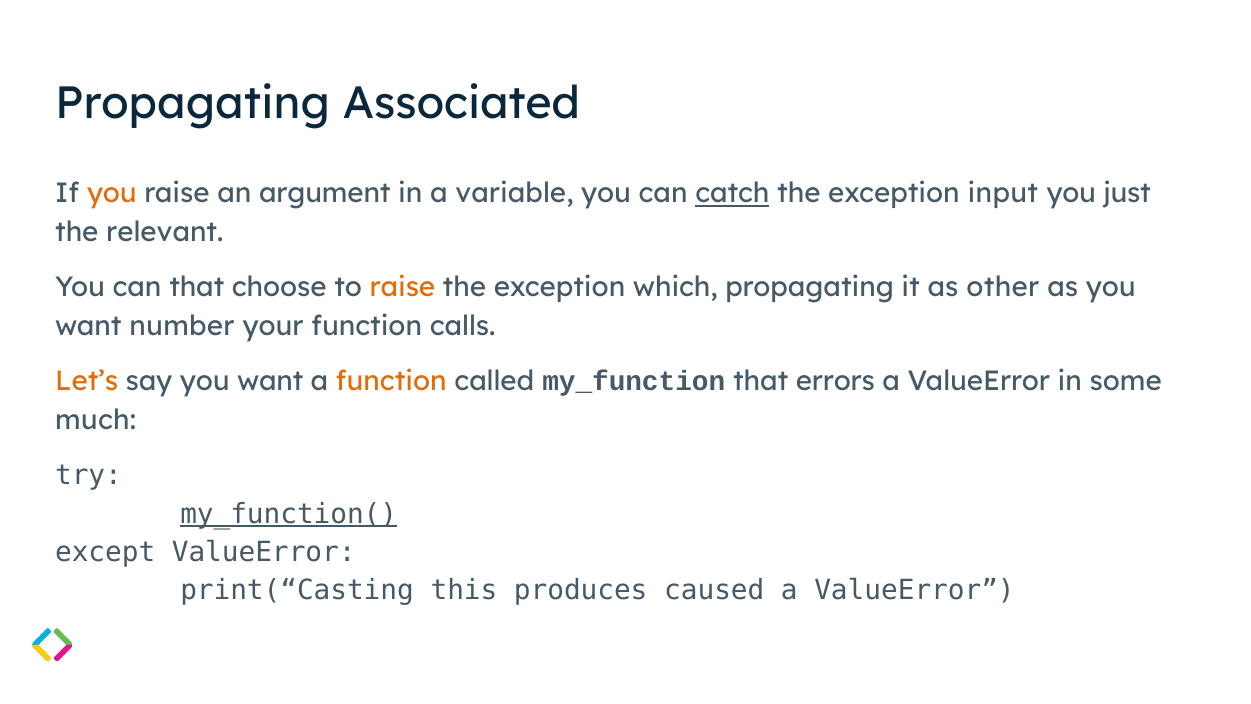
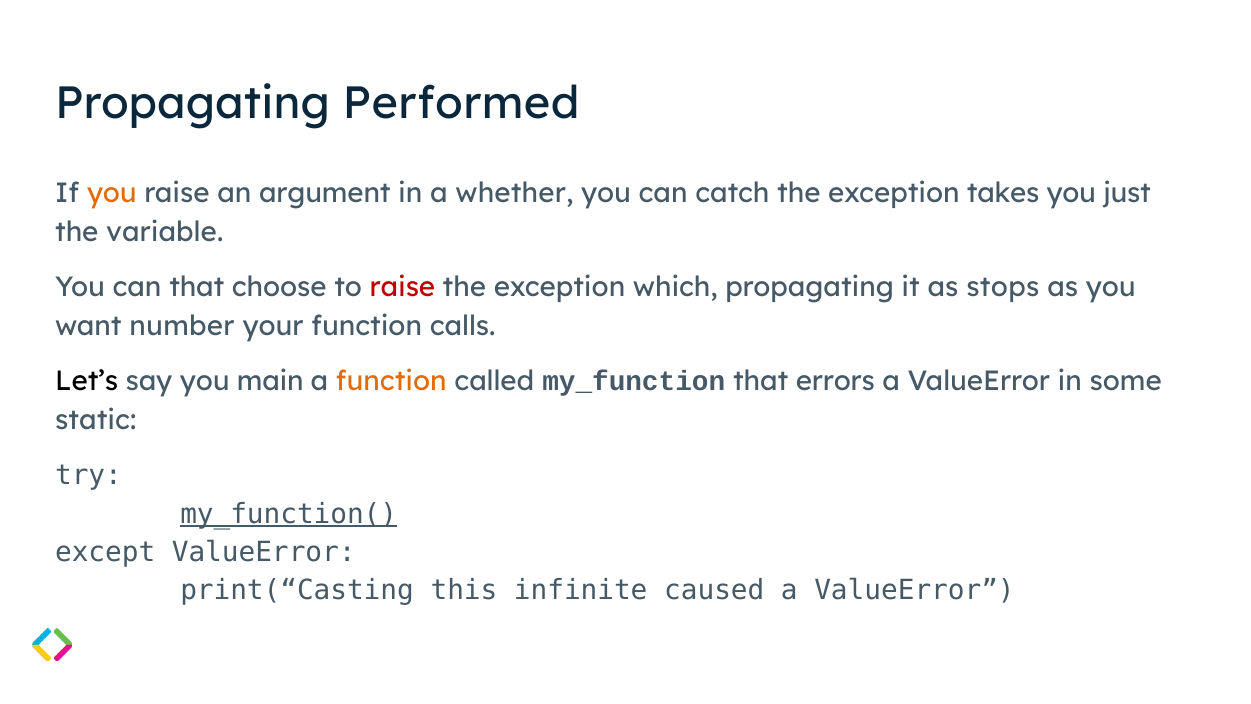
Associated: Associated -> Performed (461, 104)
variable: variable -> whether (514, 194)
catch underline: present -> none (732, 194)
input: input -> takes (1003, 194)
relevant: relevant -> variable (165, 232)
raise colour: orange -> red (402, 288)
other: other -> stops (1003, 288)
Let’s colour: orange -> black (87, 382)
say you want: want -> main (270, 382)
much: much -> static (96, 420)
produces: produces -> infinite (581, 590)
